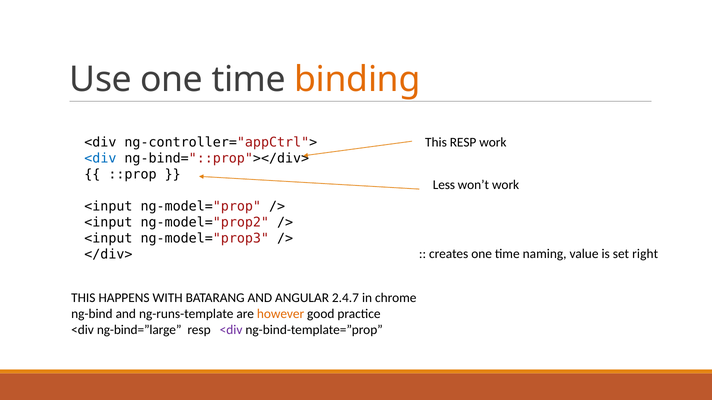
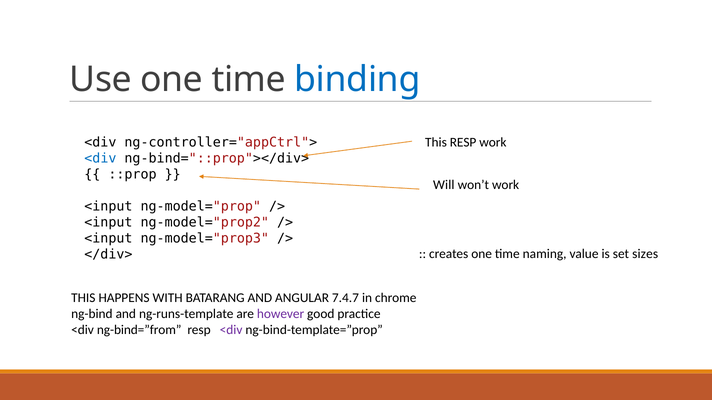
binding colour: orange -> blue (357, 80)
Less: Less -> Will (444, 185)
right: right -> sizes (645, 254)
2.4.7: 2.4.7 -> 7.4.7 (345, 298)
however colour: orange -> purple (281, 314)
ng-bind=”large: ng-bind=”large -> ng-bind=”from (139, 330)
